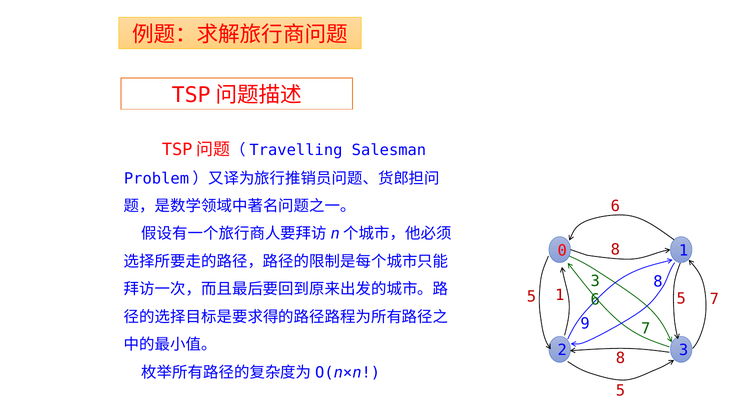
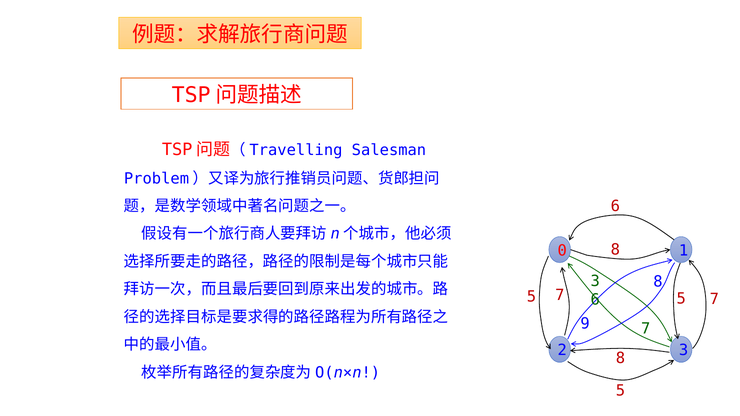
5 1: 1 -> 7 (560, 295)
